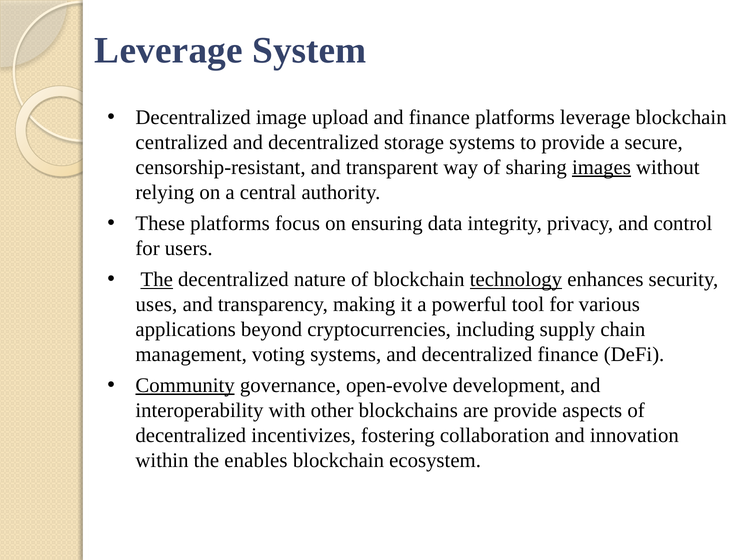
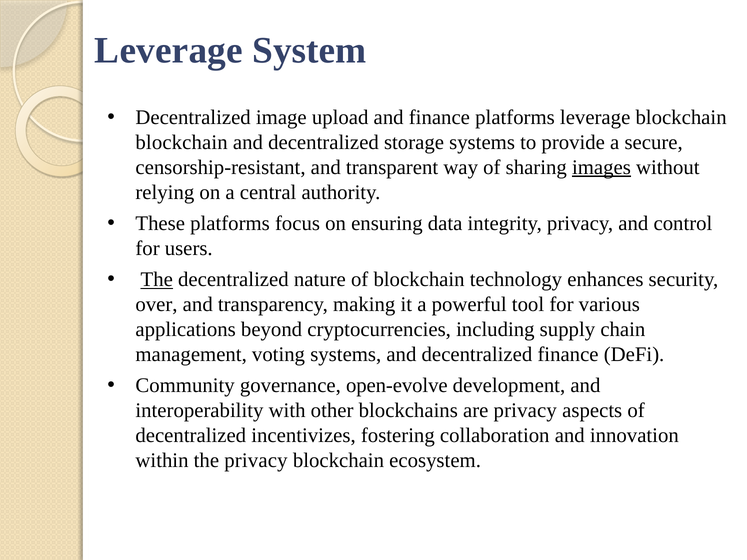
centralized: centralized -> blockchain (182, 142)
technology underline: present -> none (516, 280)
uses: uses -> over (156, 305)
Community underline: present -> none (185, 386)
are provide: provide -> privacy (525, 411)
the enables: enables -> privacy (256, 460)
